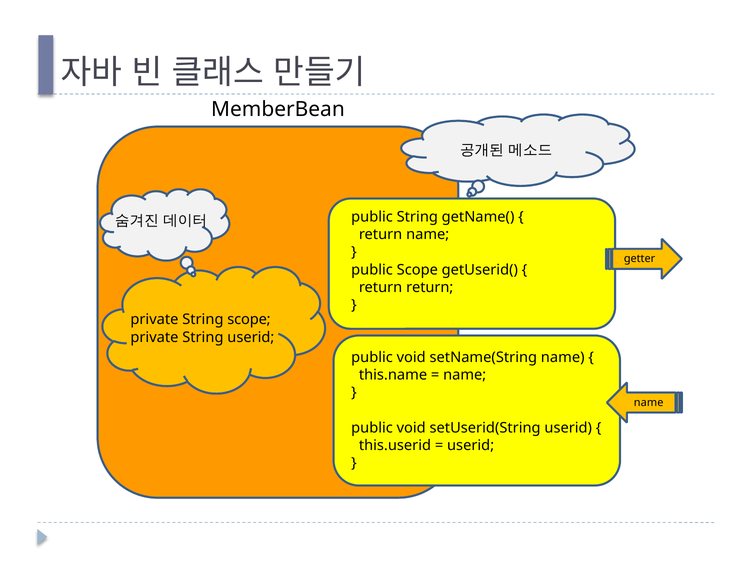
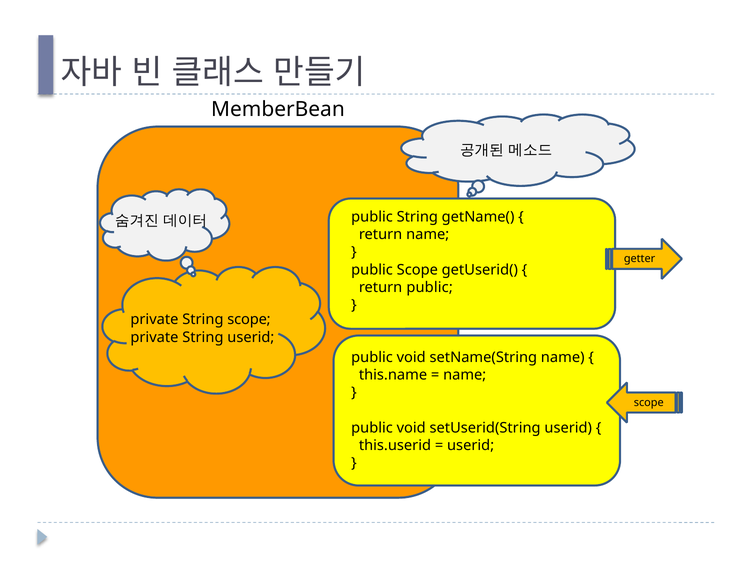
return return: return -> public (430, 287)
name: name -> scope (649, 403)
